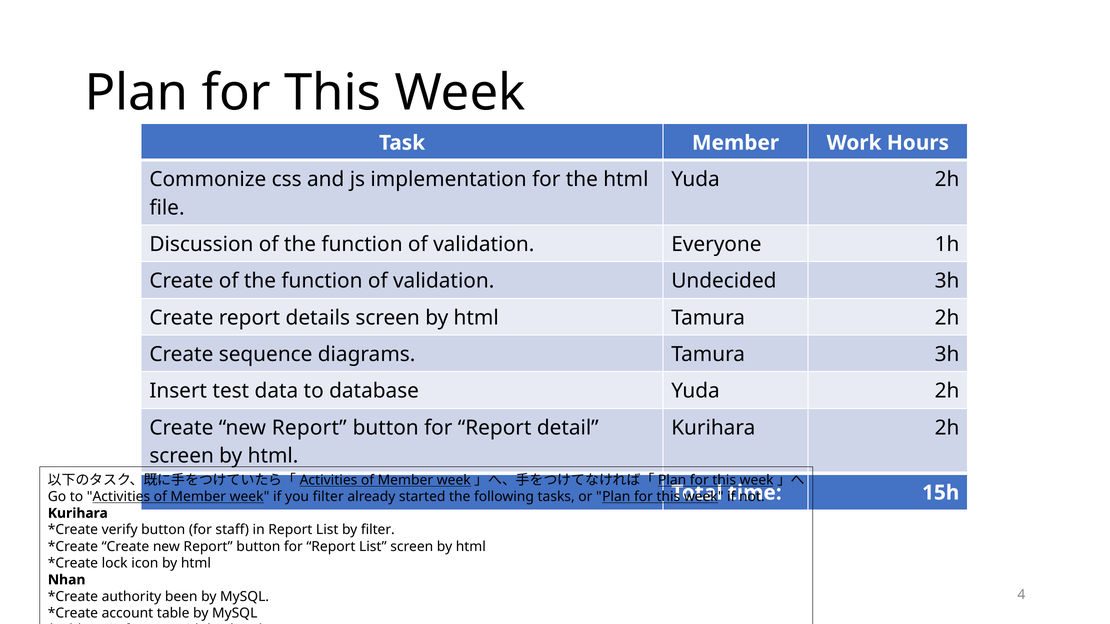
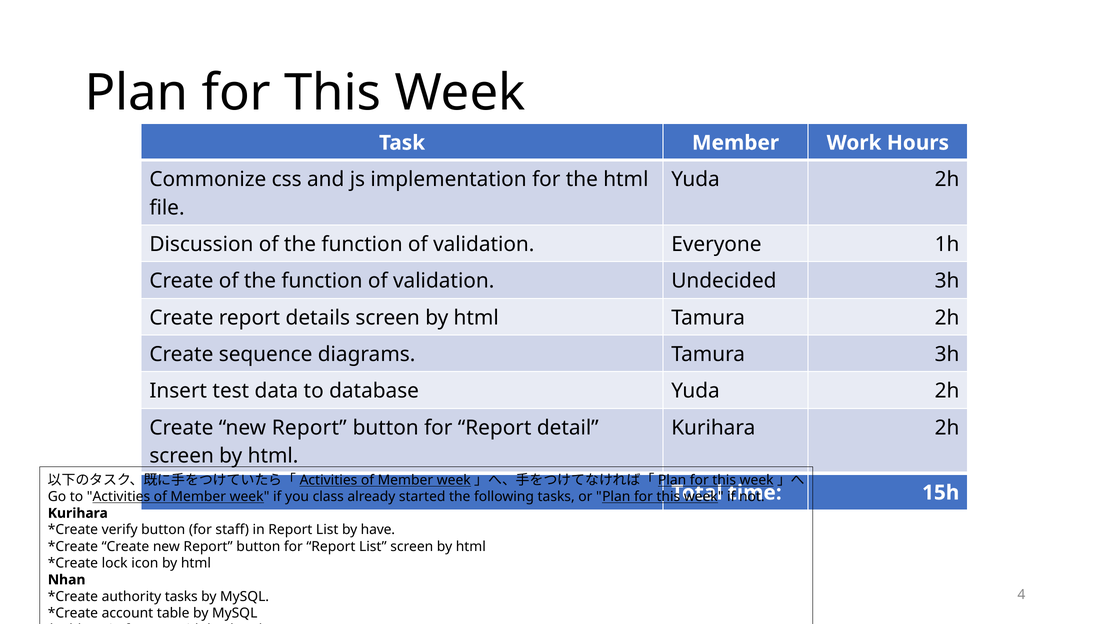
you filter: filter -> class (328, 497)
by filter: filter -> have (378, 530)
authority been: been -> tasks (181, 597)
